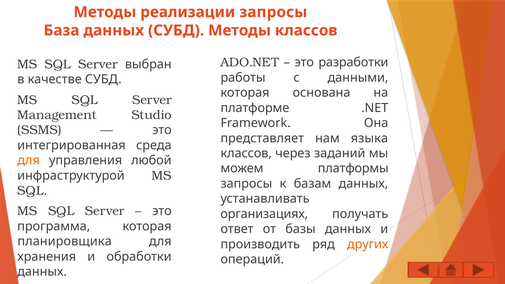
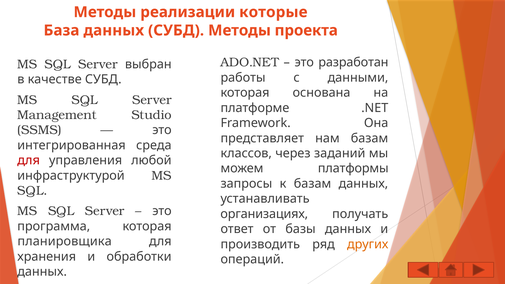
реализации запросы: запросы -> которые (273, 12)
Методы классов: классов -> проекта (306, 30)
разработки: разработки -> разработан (353, 62)
нам языка: языка -> базам (369, 138)
для colour: orange -> red (29, 160)
